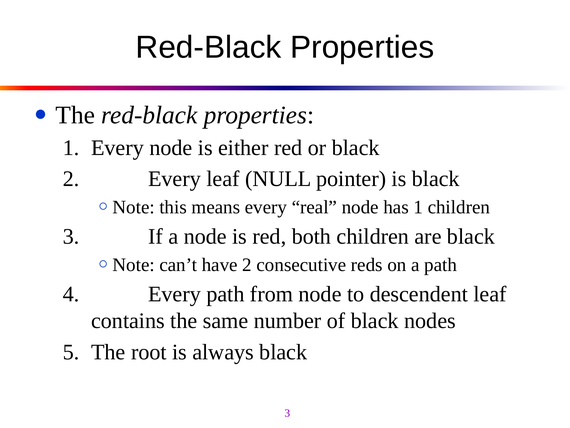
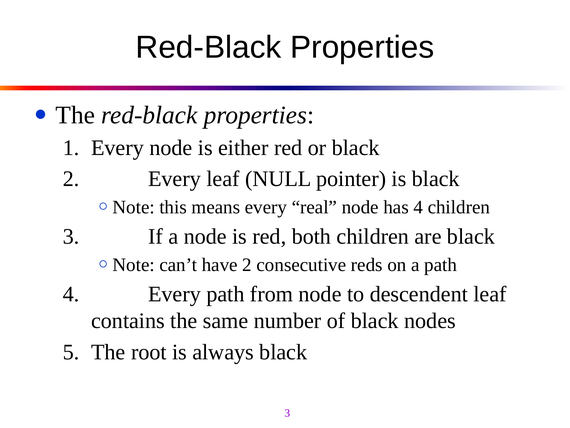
has 1: 1 -> 4 (418, 207)
